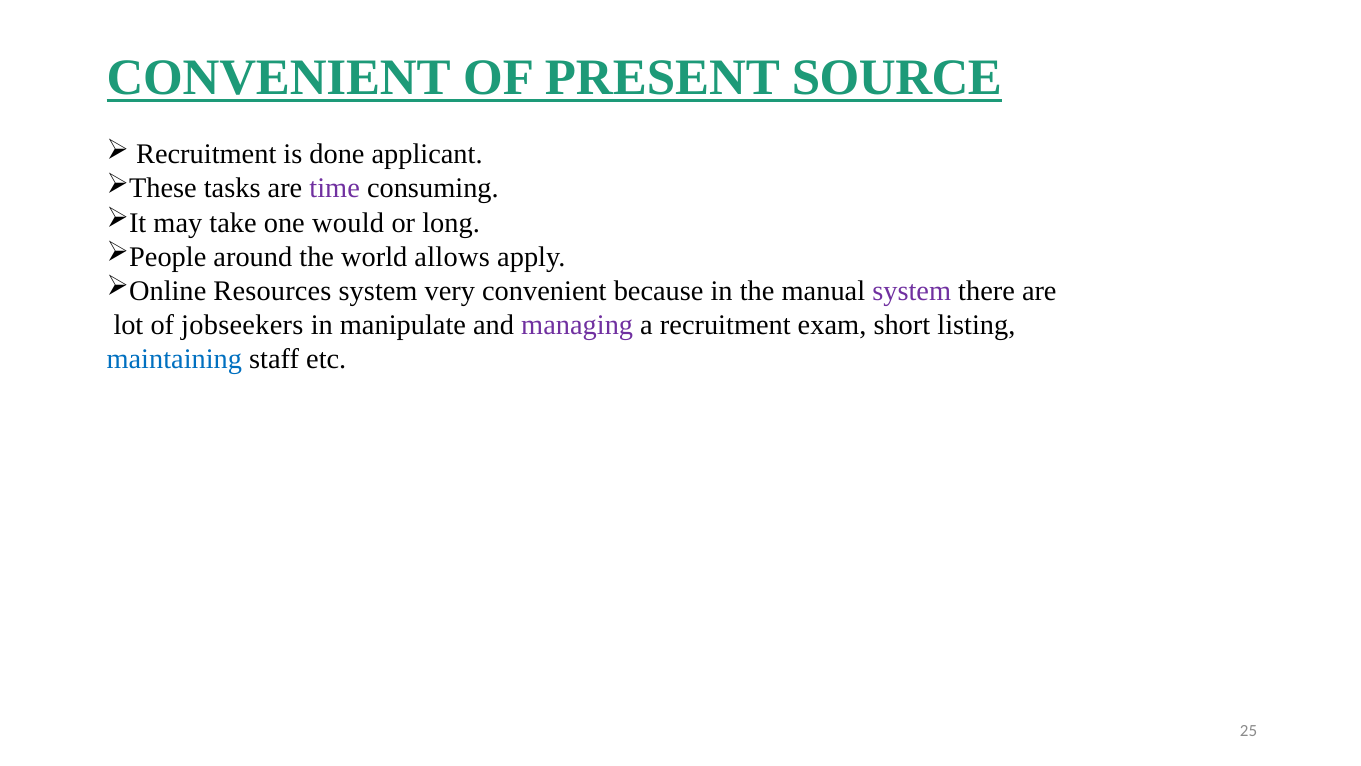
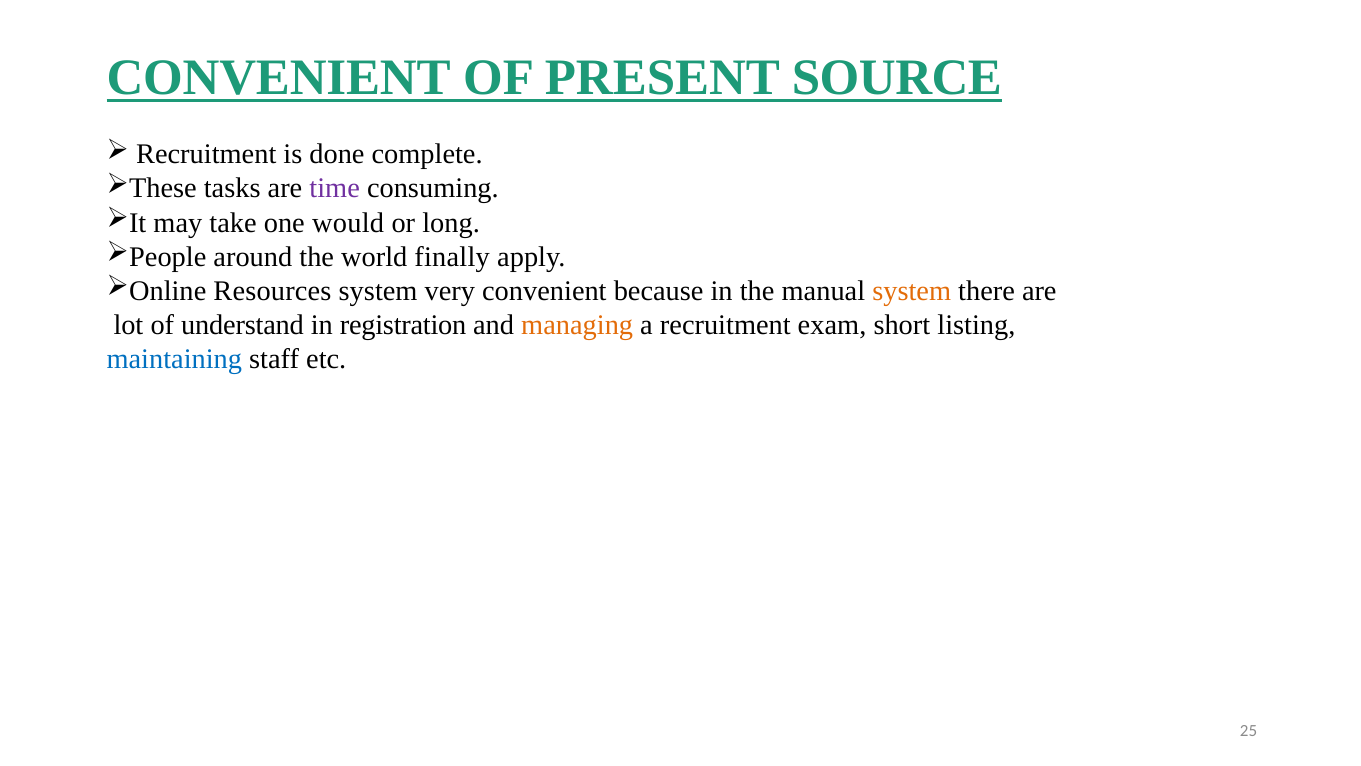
applicant: applicant -> complete (427, 154)
allows: allows -> finally (452, 257)
system colour: purple -> orange (912, 291)
jobseekers: jobseekers -> understand (243, 325)
manipulate: manipulate -> registration (403, 325)
managing colour: purple -> orange (577, 325)
